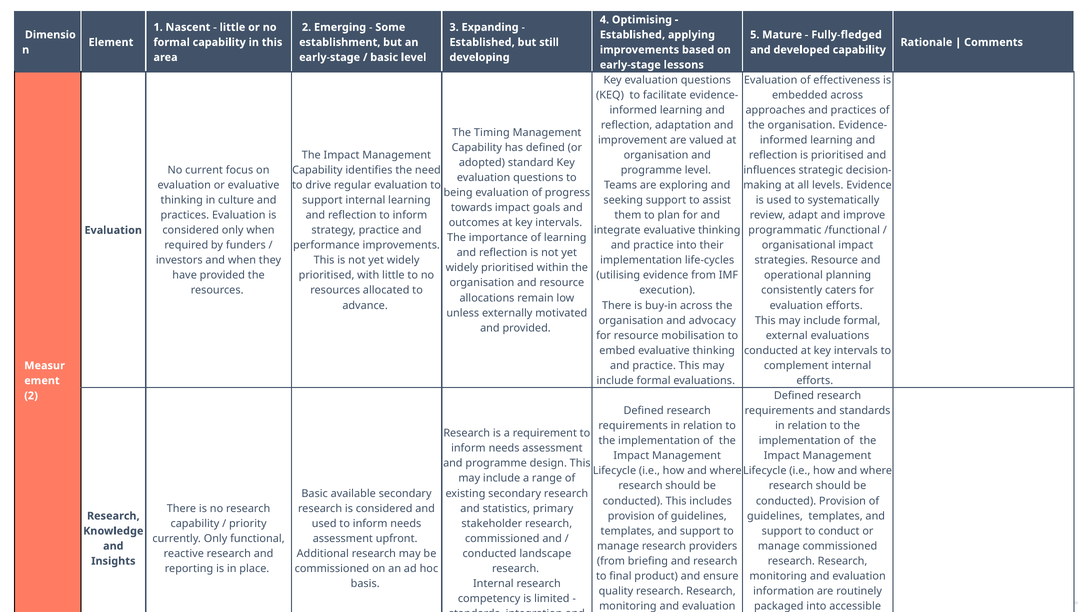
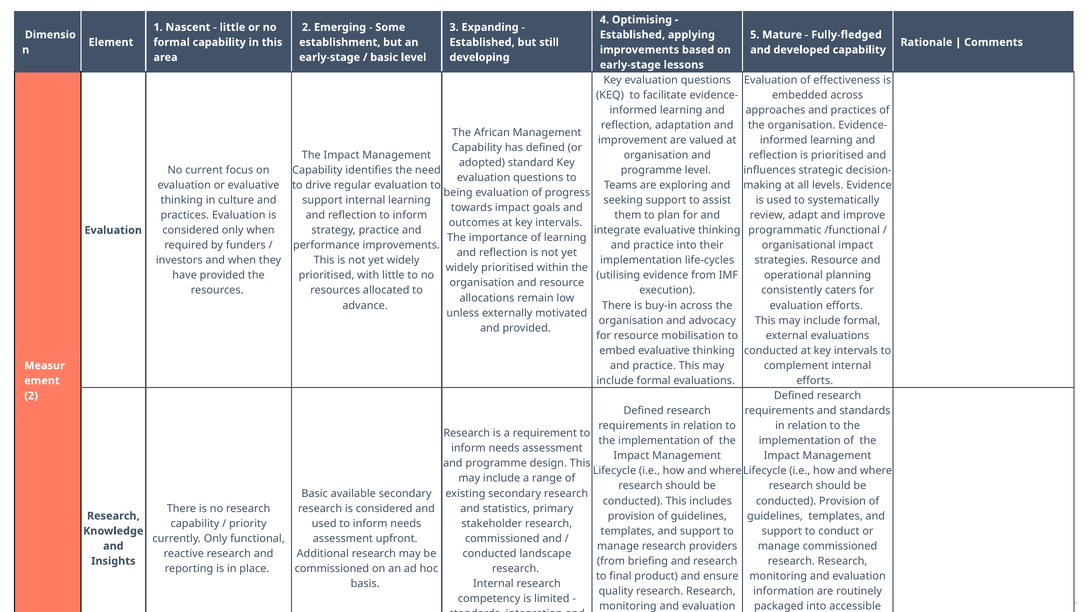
Timing: Timing -> African (492, 133)
